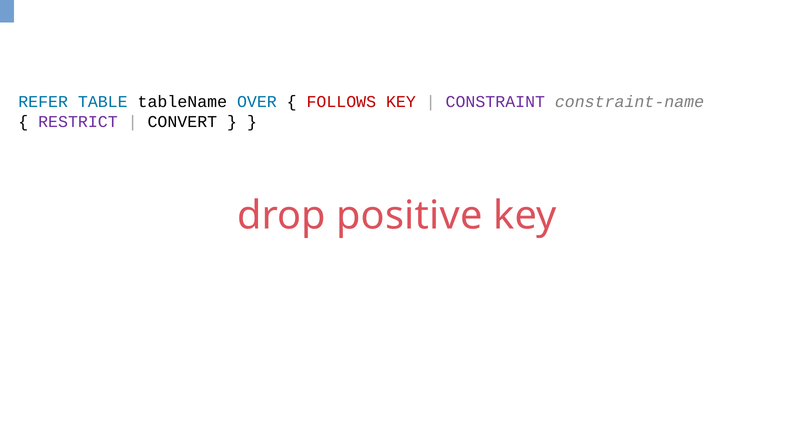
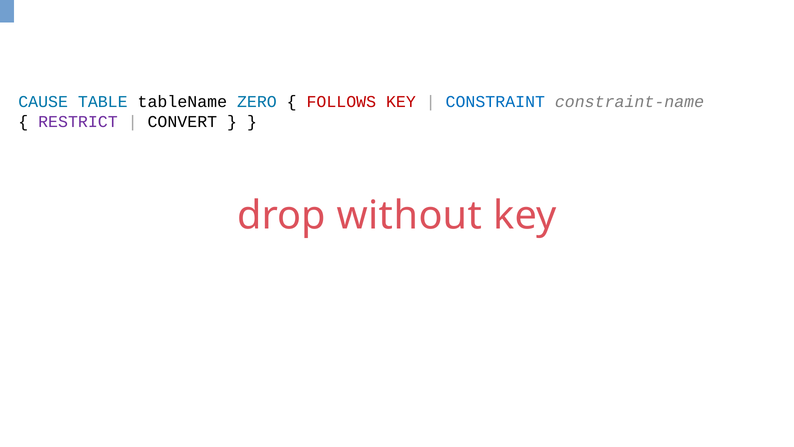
REFER: REFER -> CAUSE (43, 102)
OVER: OVER -> ZERO (257, 102)
CONSTRAINT colour: purple -> blue (495, 102)
positive: positive -> without (409, 215)
